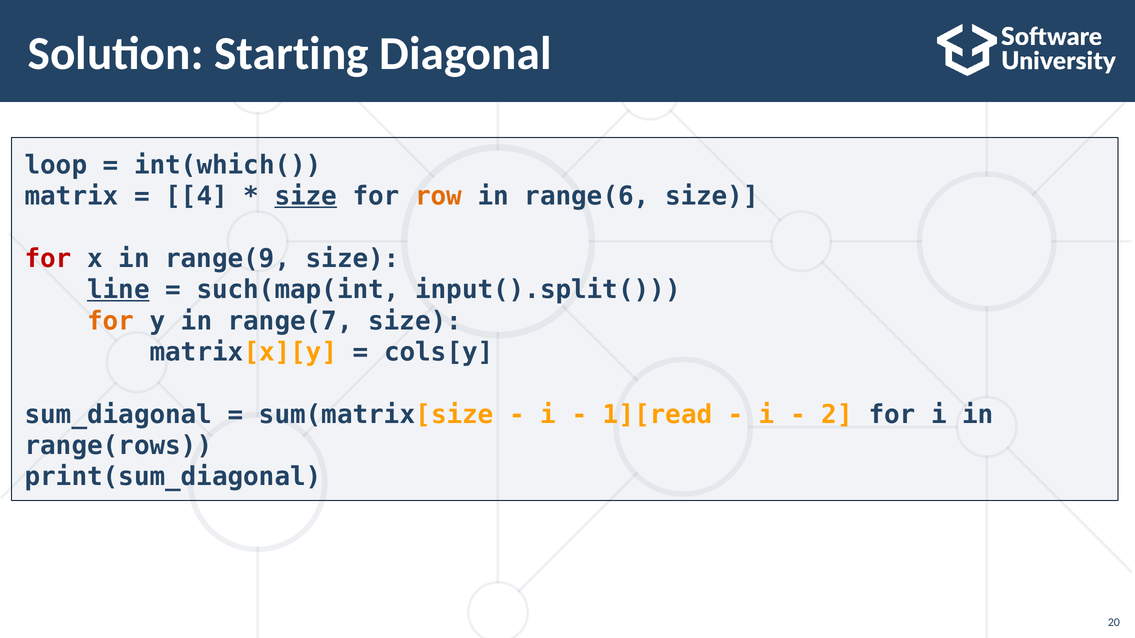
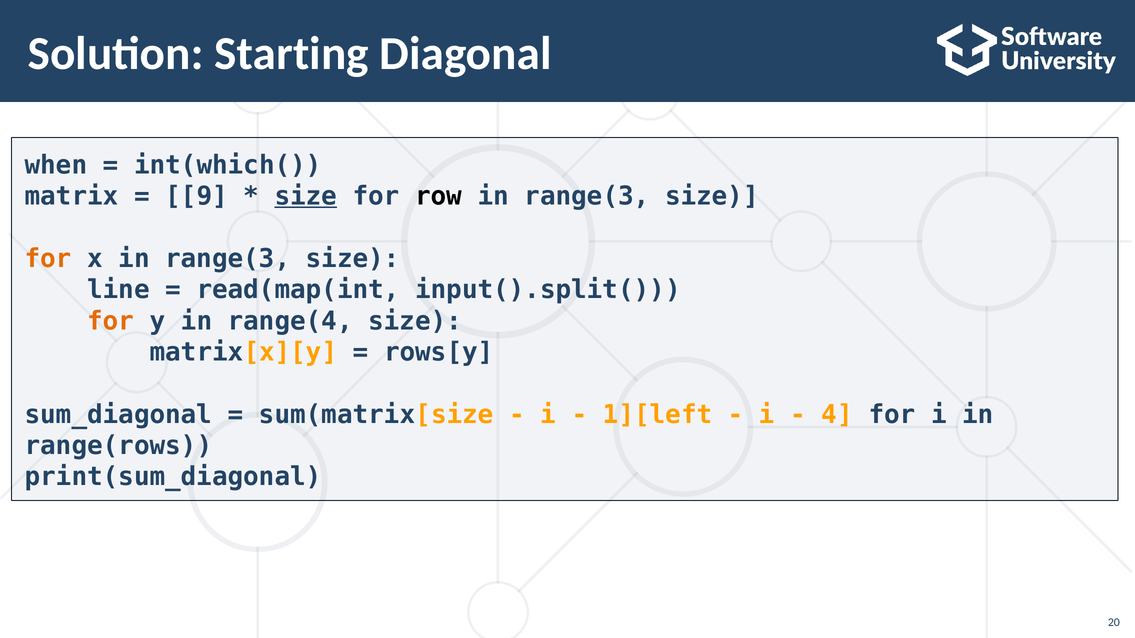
loop: loop -> when (56, 165)
4: 4 -> 9 (197, 196)
row colour: orange -> black (439, 196)
range(6: range(6 -> range(3 (587, 196)
for colour: red -> orange (48, 259)
x in range(9: range(9 -> range(3 (228, 259)
line underline: present -> none (118, 290)
such(map(int: such(map(int -> read(map(int (298, 290)
range(7: range(7 -> range(4 (290, 321)
cols[y: cols[y -> rows[y (439, 352)
1][read: 1][read -> 1][left (658, 415)
2: 2 -> 4 (837, 415)
